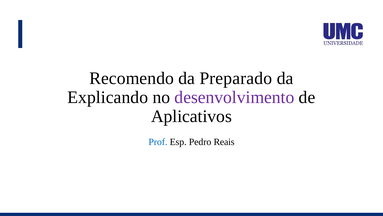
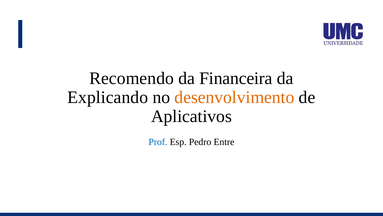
Preparado: Preparado -> Financeira (236, 78)
desenvolvimento colour: purple -> orange (234, 97)
Reais: Reais -> Entre (224, 142)
